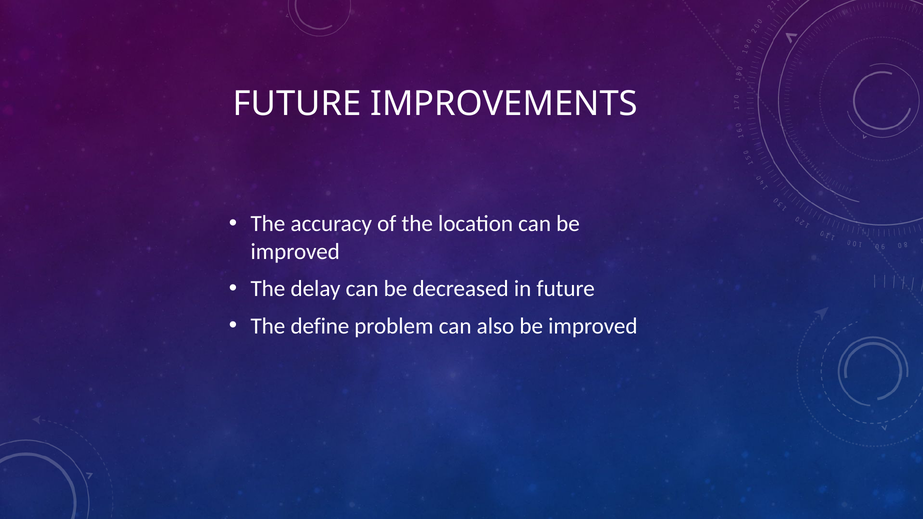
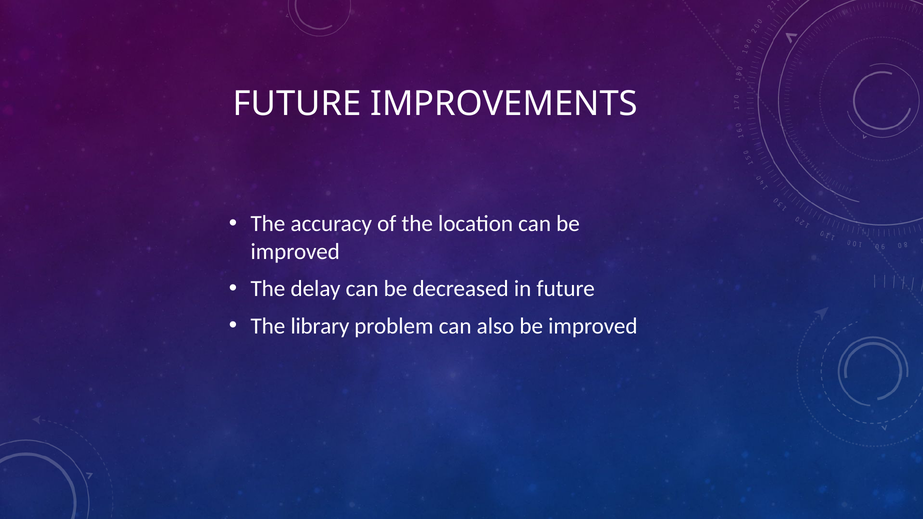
define: define -> library (320, 326)
